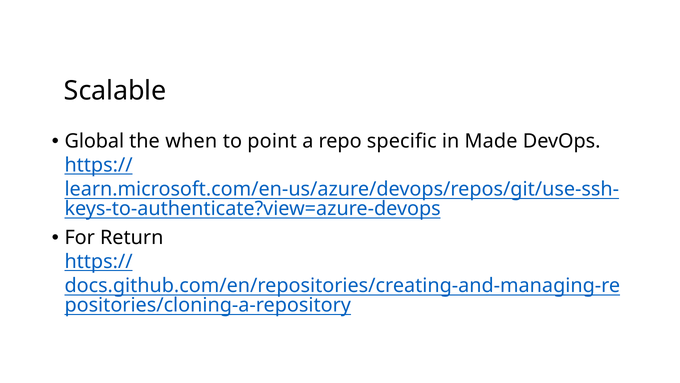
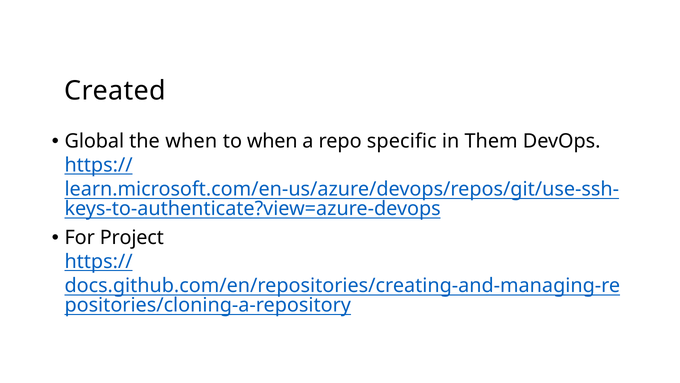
Scalable: Scalable -> Created (115, 91)
to point: point -> when (272, 141)
Made: Made -> Them (491, 141)
Return: Return -> Project (132, 238)
